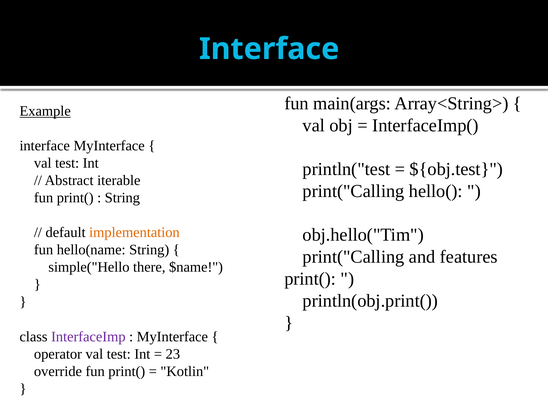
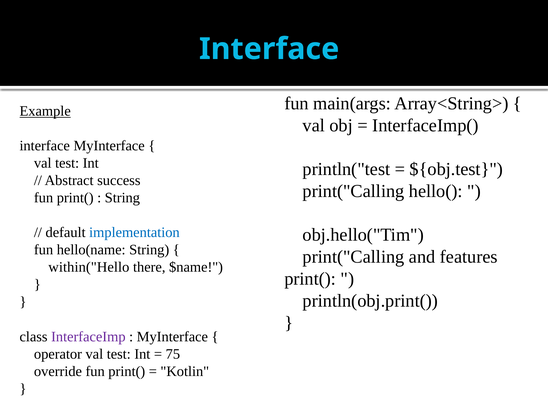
iterable: iterable -> success (119, 180)
implementation colour: orange -> blue (134, 232)
simple("Hello: simple("Hello -> within("Hello (89, 267)
23: 23 -> 75 (173, 354)
